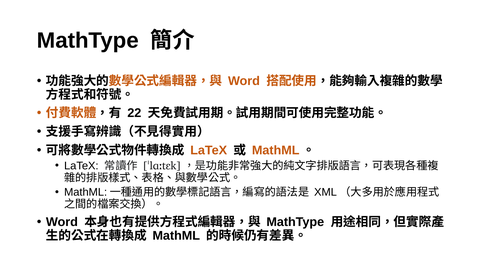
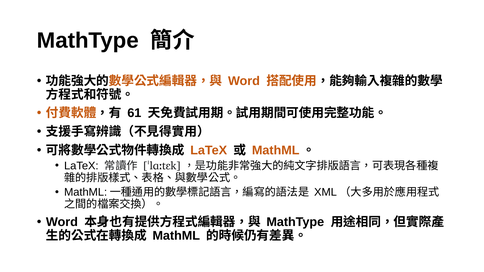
22: 22 -> 61 (134, 113)
